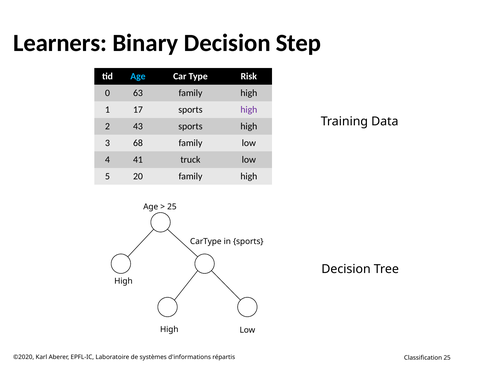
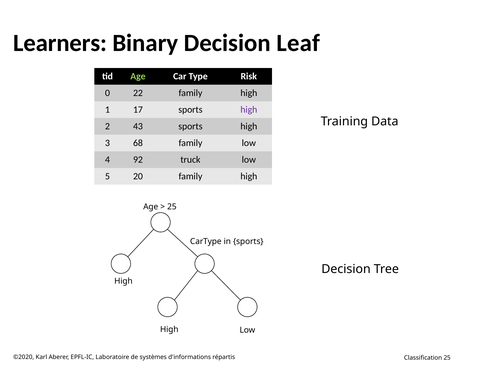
Step: Step -> Leaf (298, 43)
Age colour: light blue -> light green (138, 76)
63: 63 -> 22 (138, 93)
41: 41 -> 92 (138, 159)
